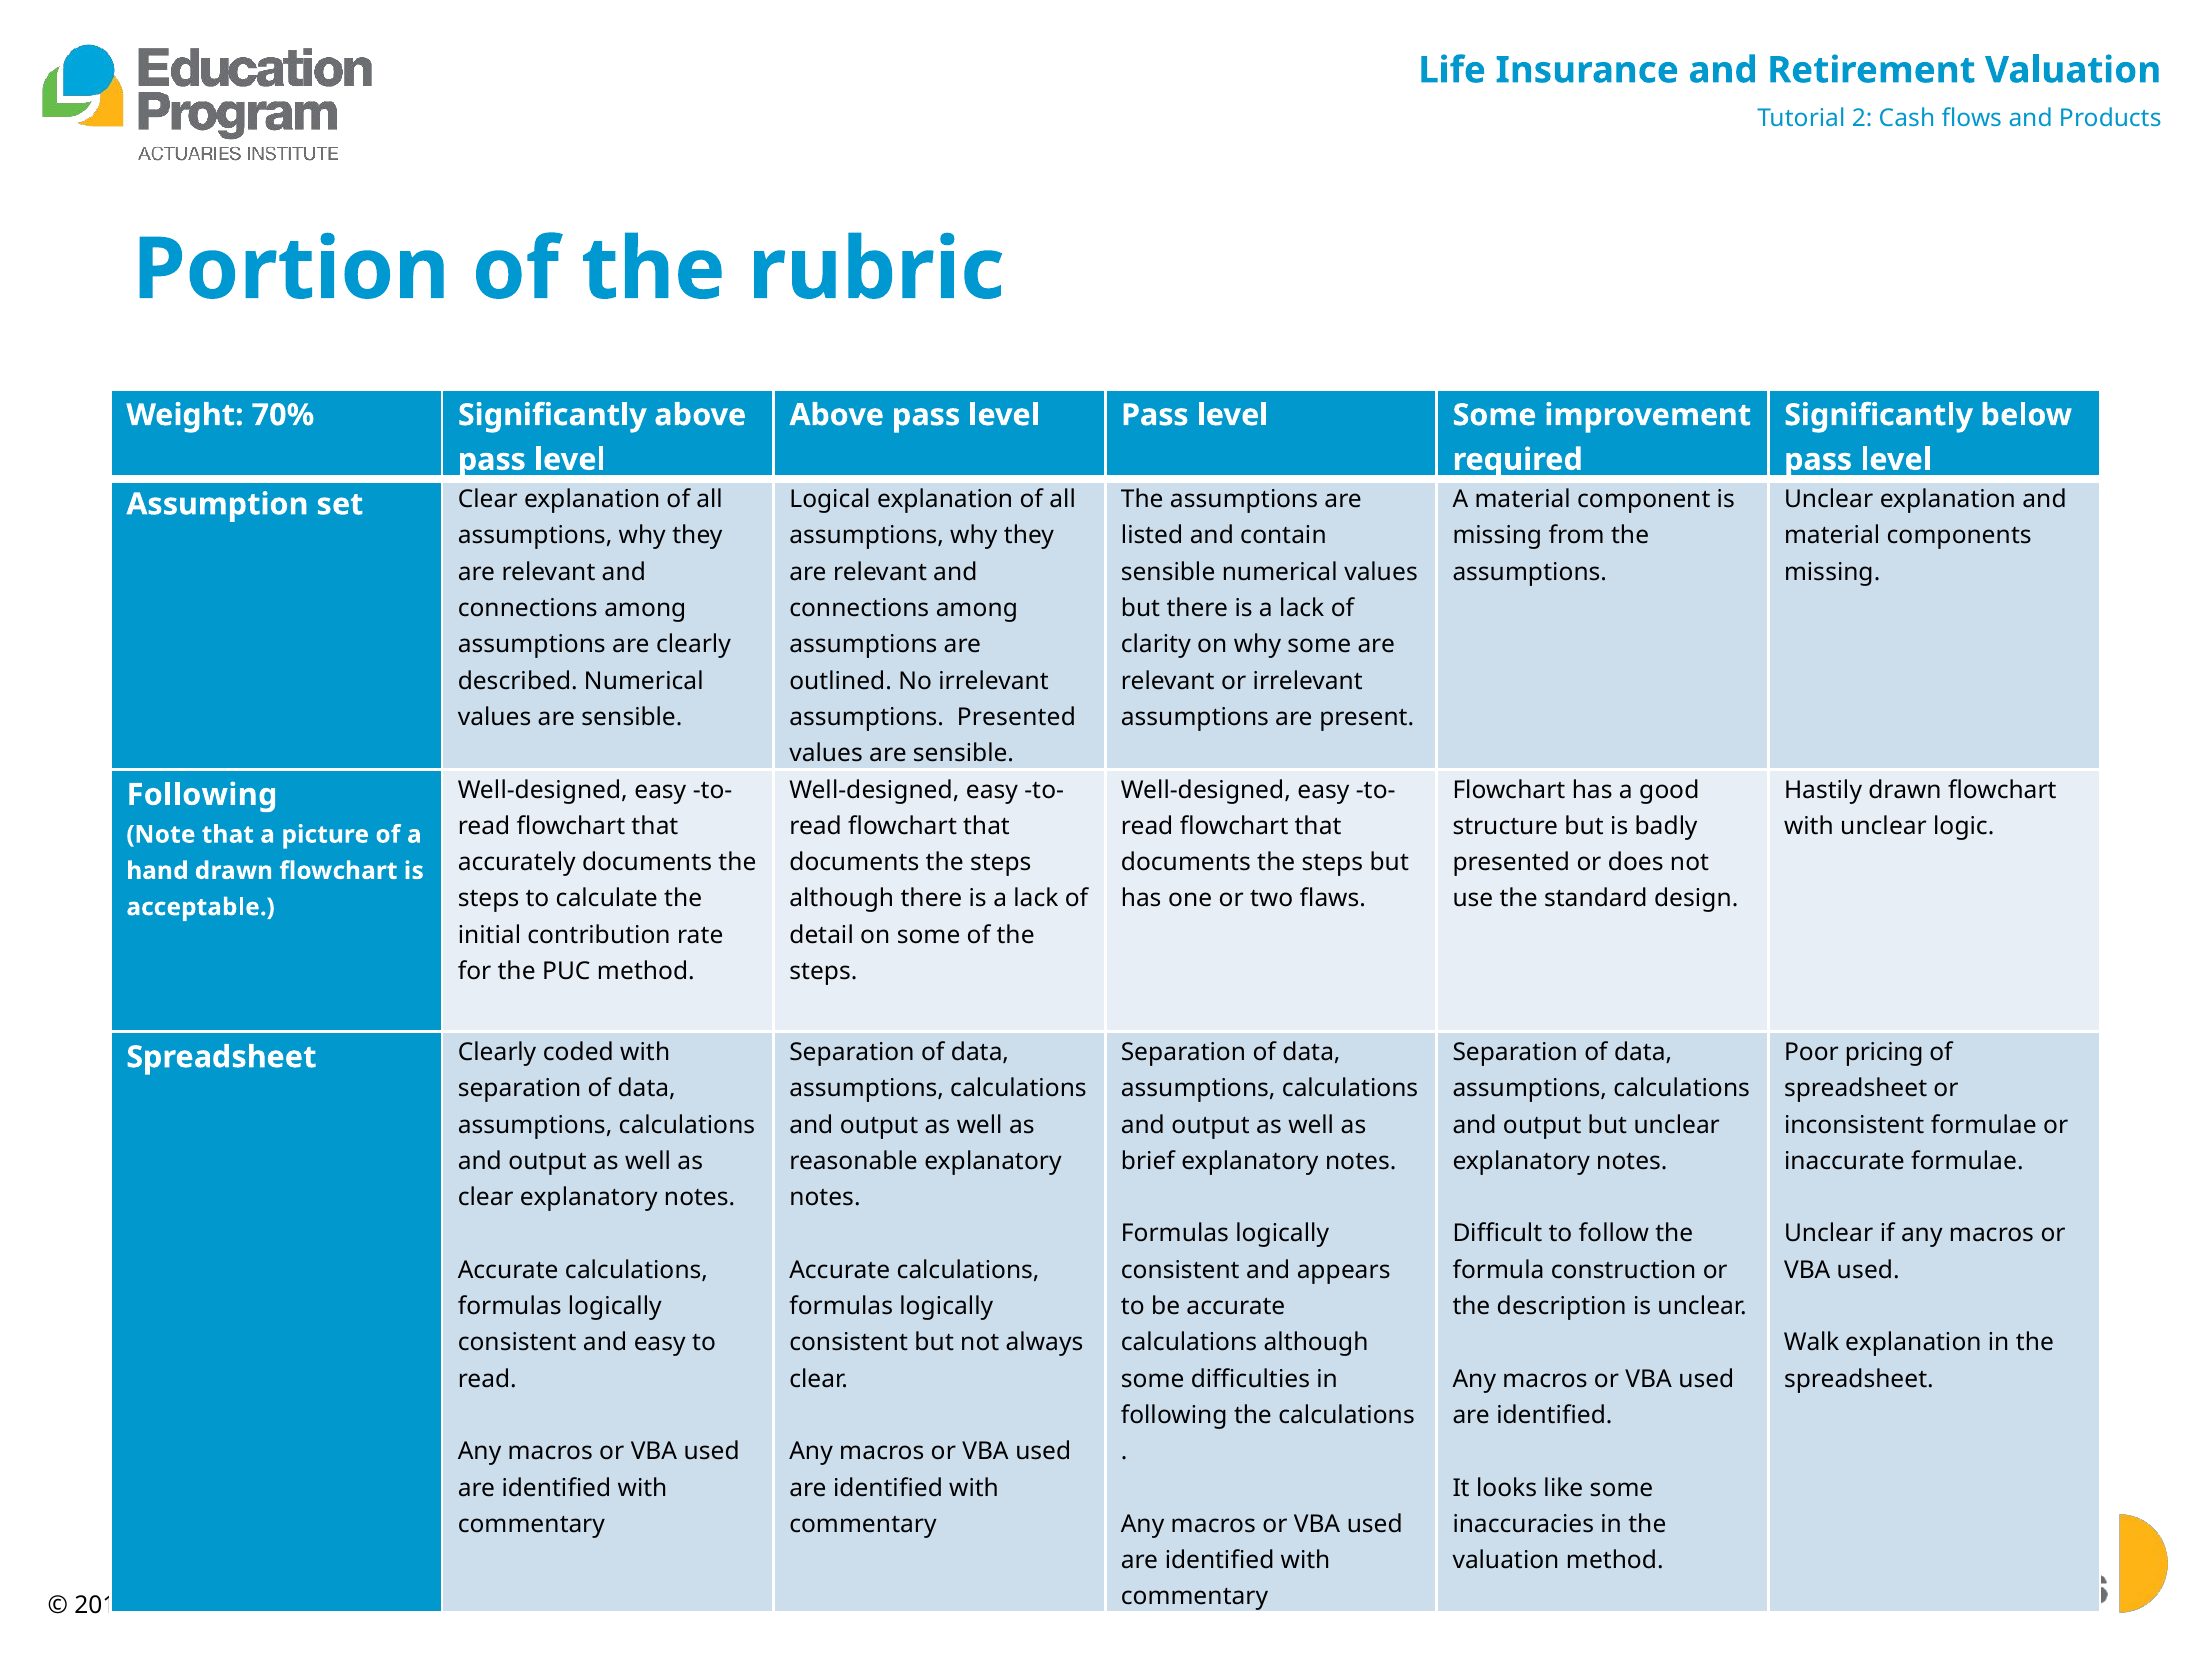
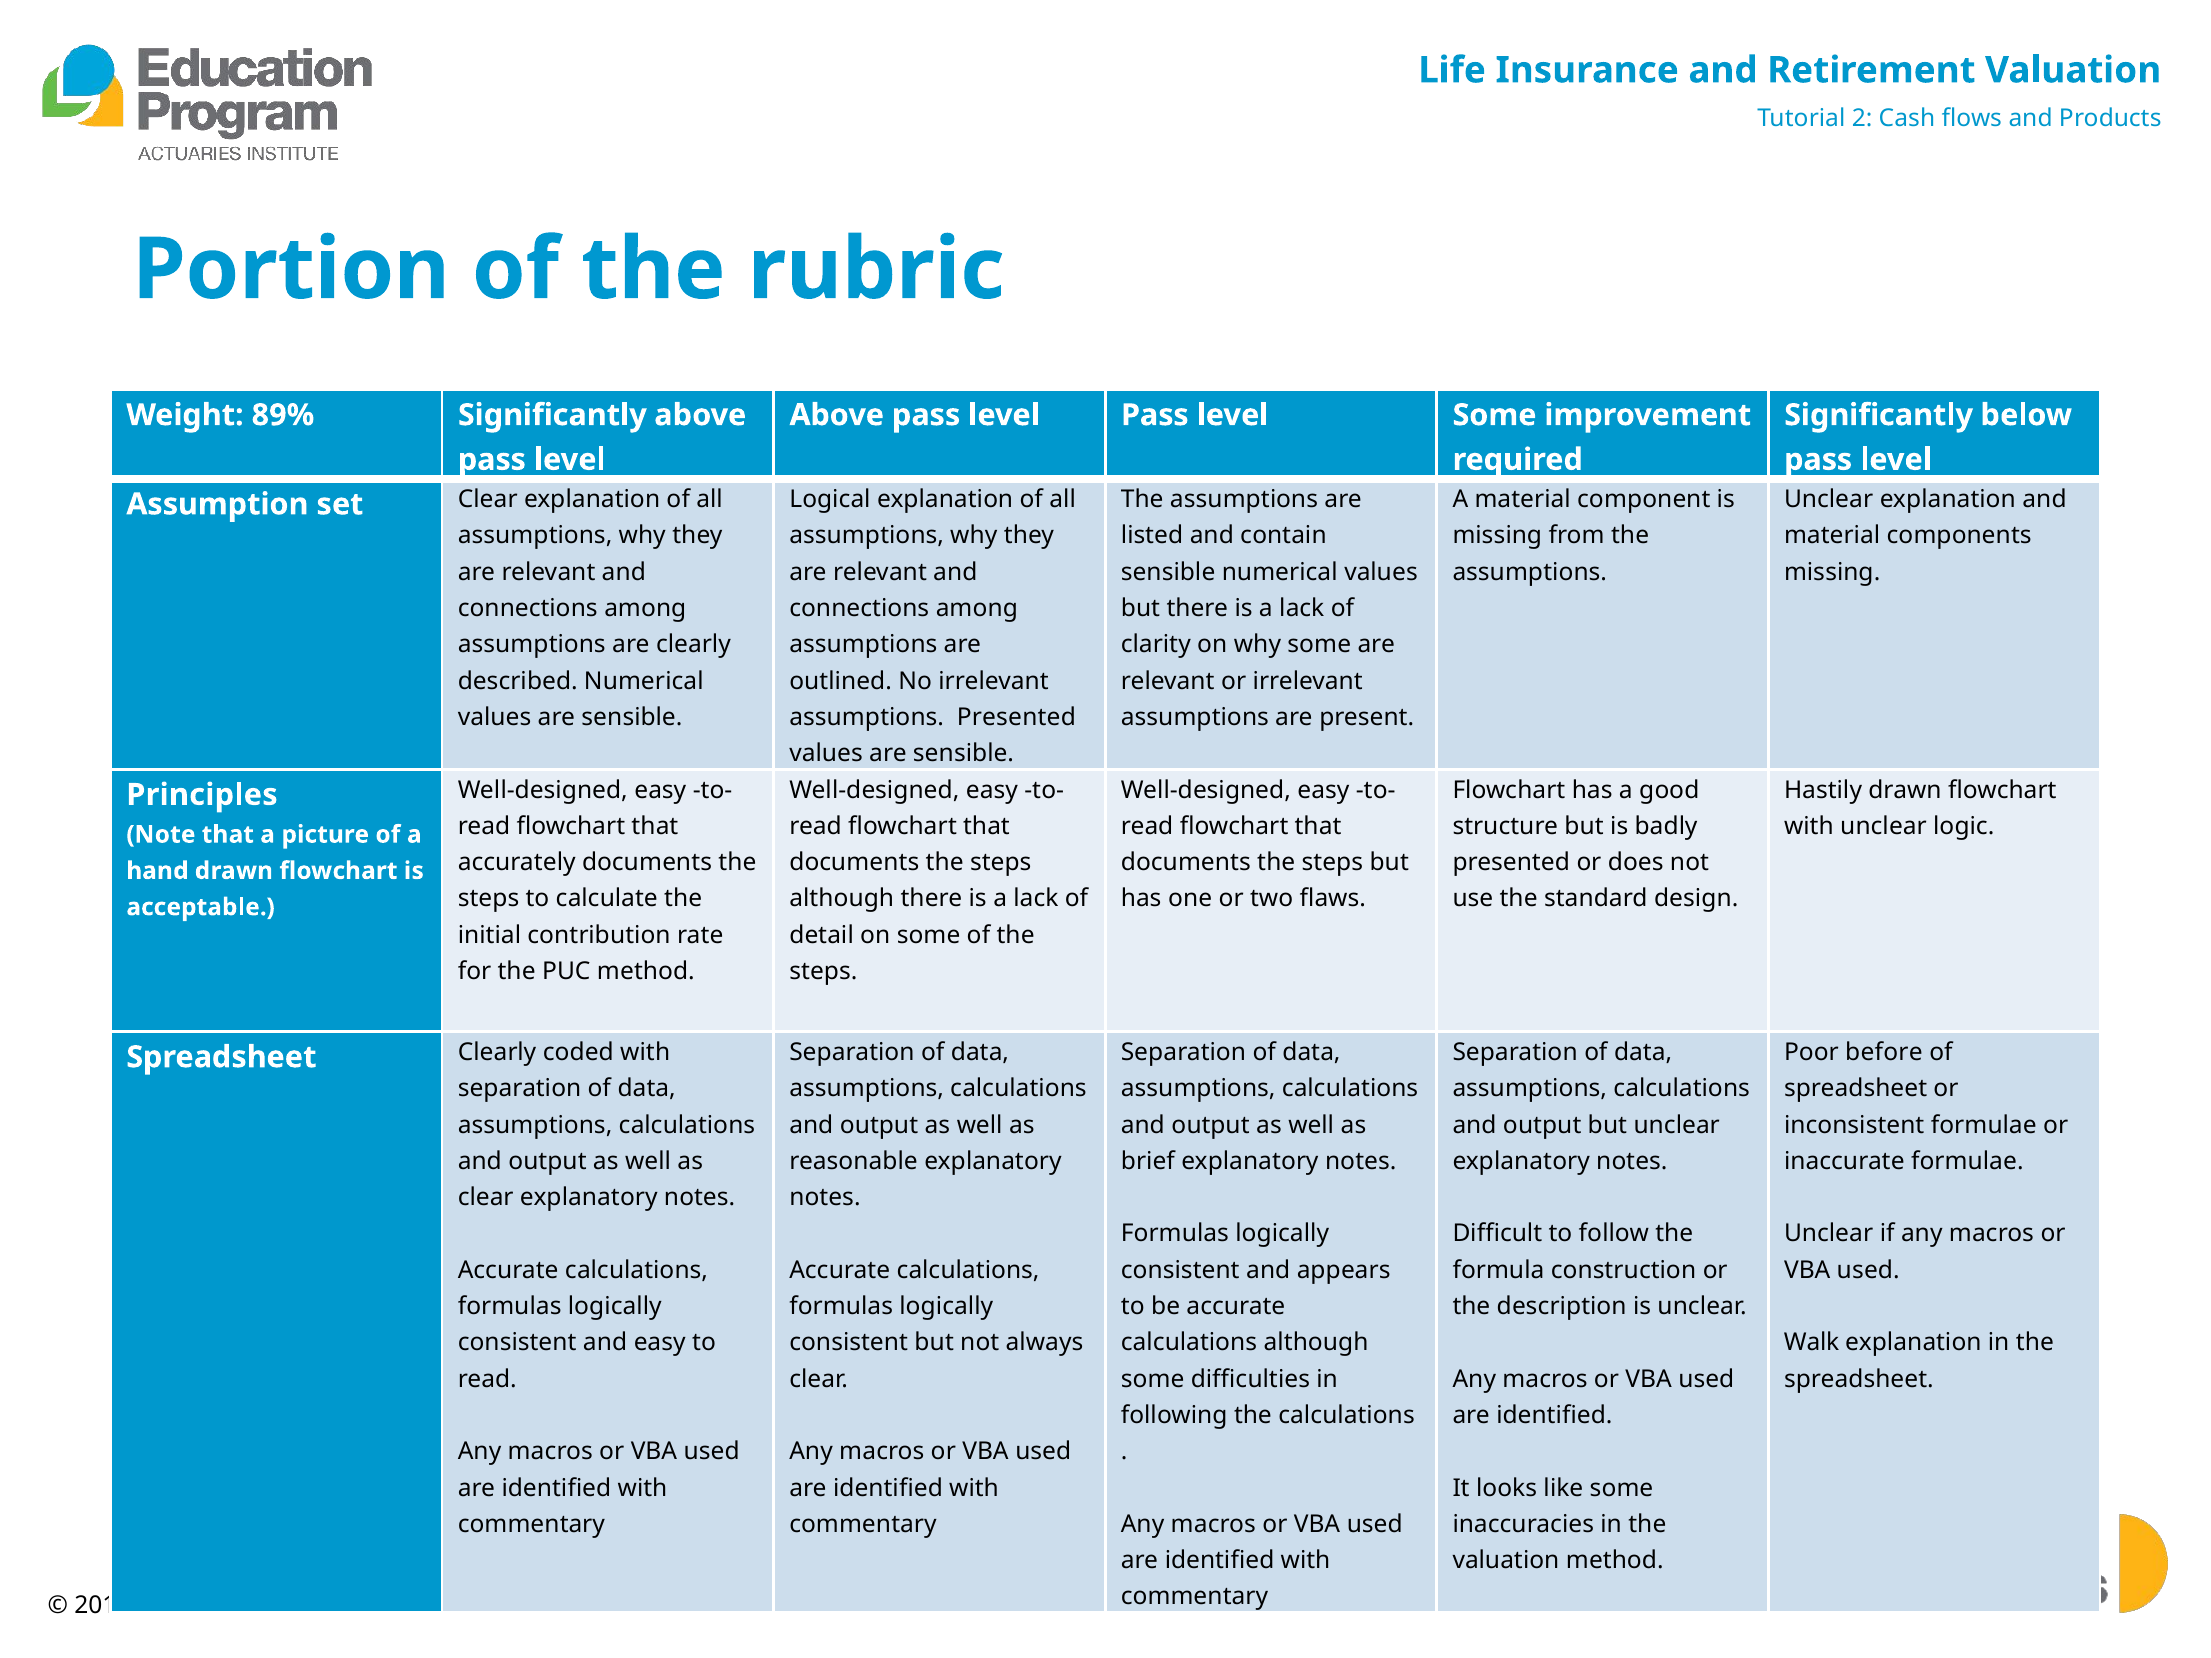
70%: 70% -> 89% (283, 415)
Following: Following -> Principles (202, 795)
pricing: pricing -> before (1884, 1053)
